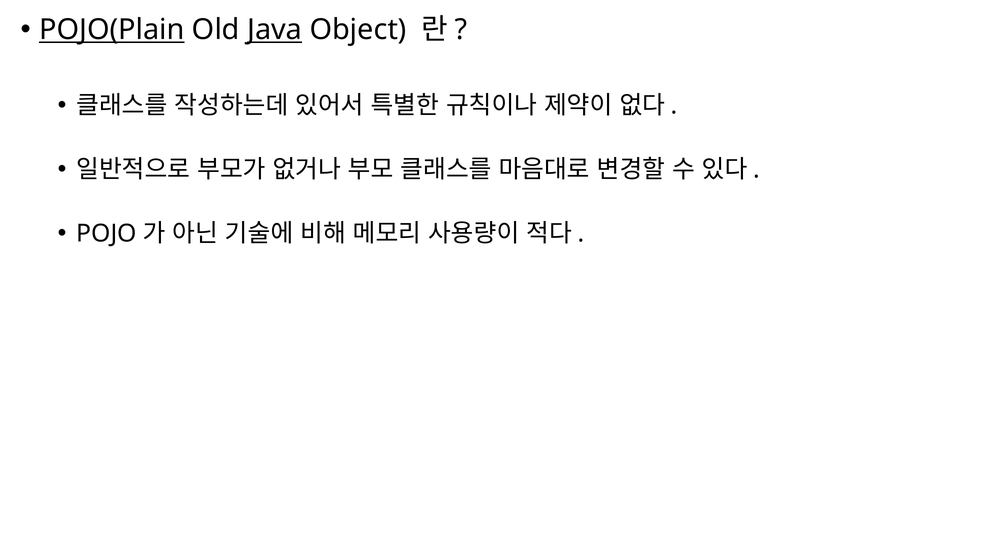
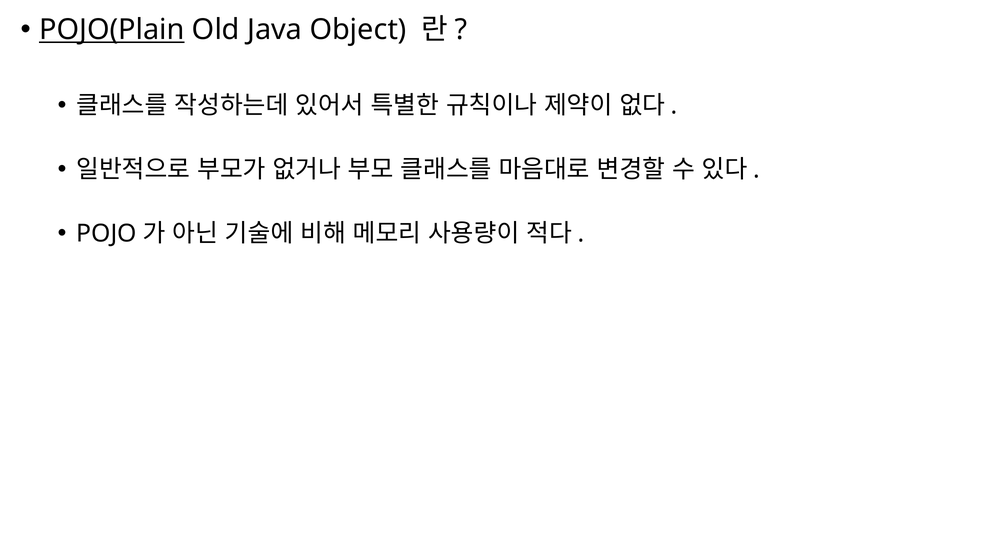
Java underline: present -> none (275, 30)
